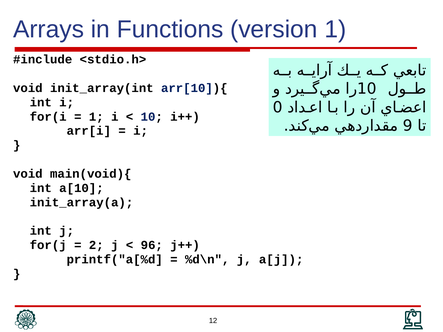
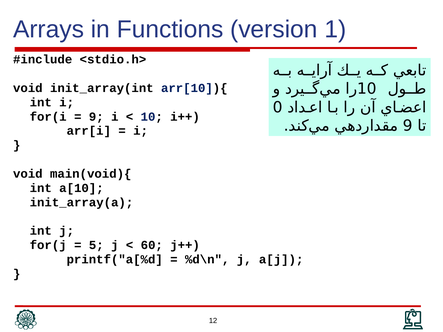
1: 1 -> 9 (96, 117)
2: 2 -> 5 (96, 245)
96: 96 -> 60 (152, 245)
